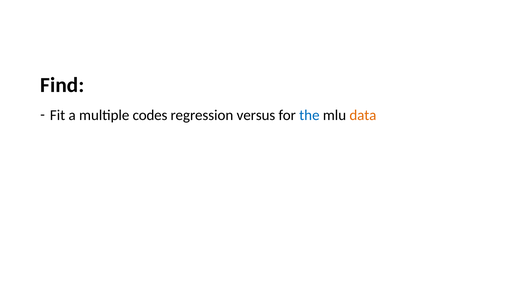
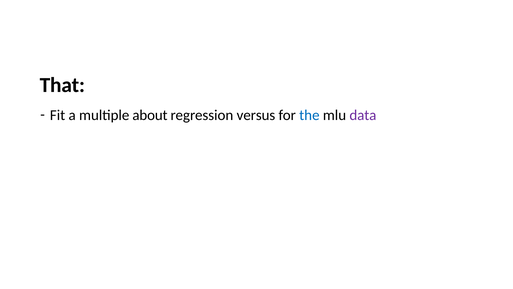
Find: Find -> That (62, 85)
codes: codes -> about (150, 115)
data colour: orange -> purple (363, 115)
